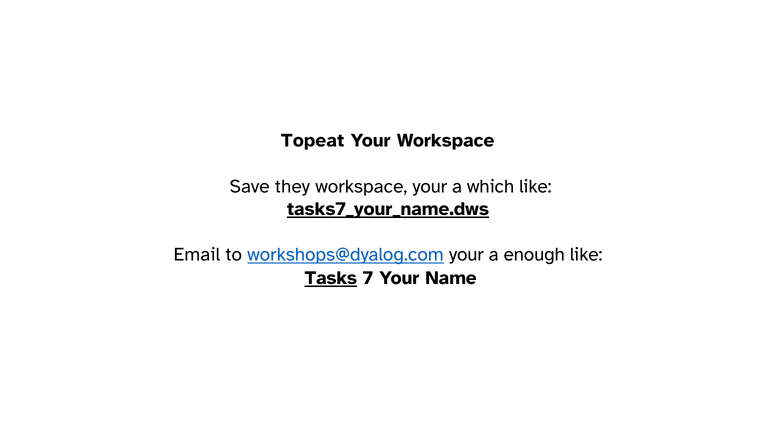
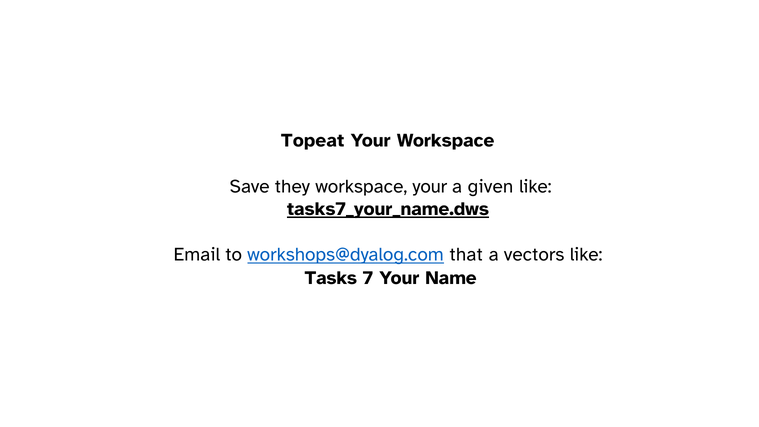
which: which -> given (490, 186)
workshops@dyalog.com your: your -> that (466, 255)
enough: enough -> vectors (534, 255)
Tasks underline: present -> none (331, 278)
